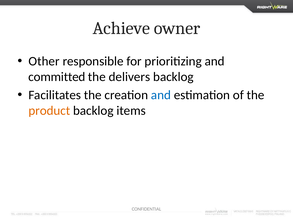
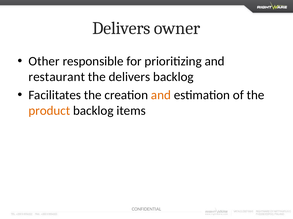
Achieve: Achieve -> Delivers (121, 28)
committed: committed -> restaurant (57, 77)
and colour: blue -> orange (161, 95)
